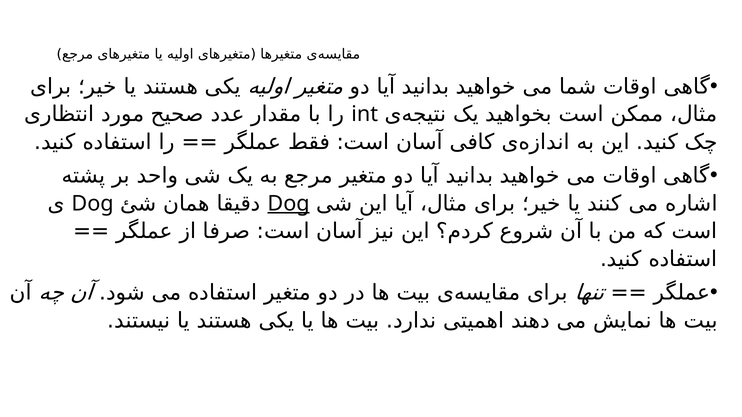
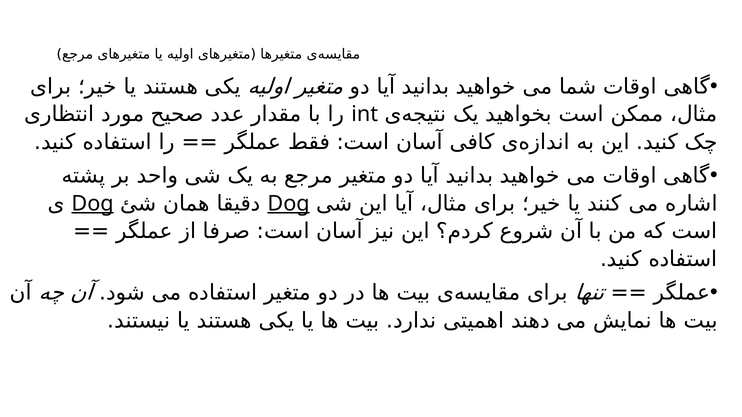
Dog underline: none -> present (93, 204)
